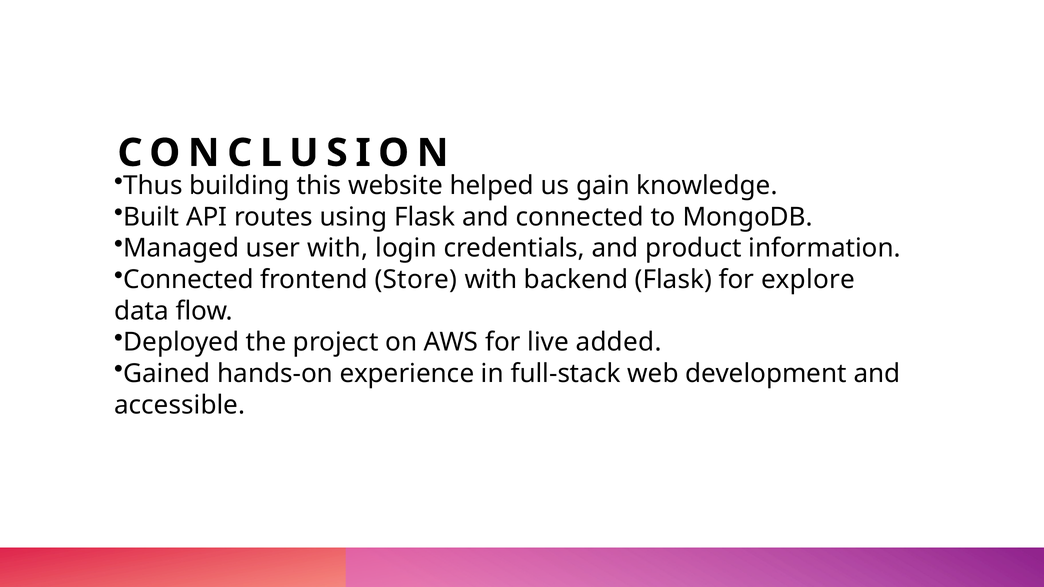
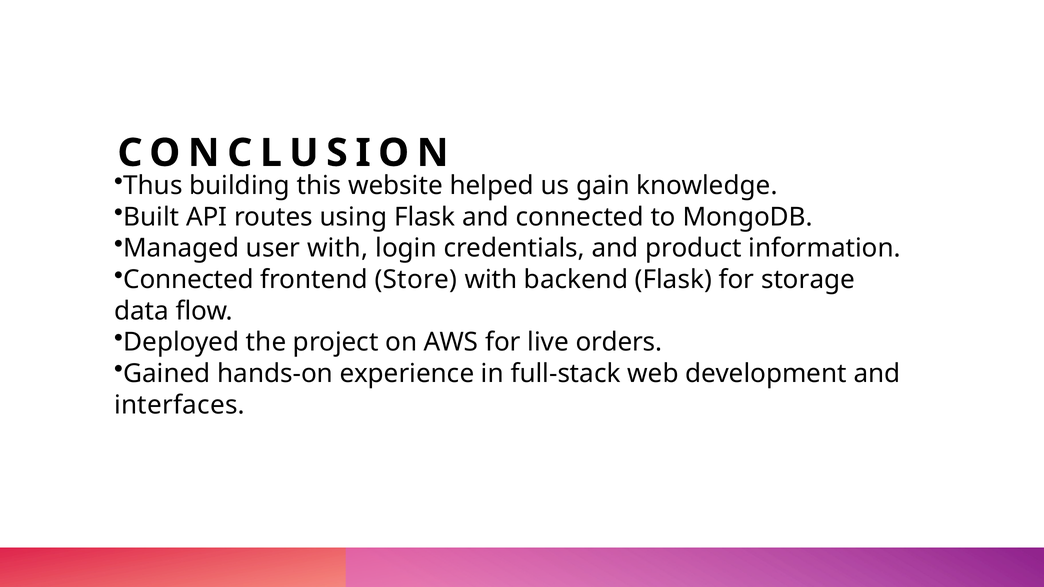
explore: explore -> storage (808, 280)
added: added -> orders (619, 342)
accessible: accessible -> interfaces (180, 405)
